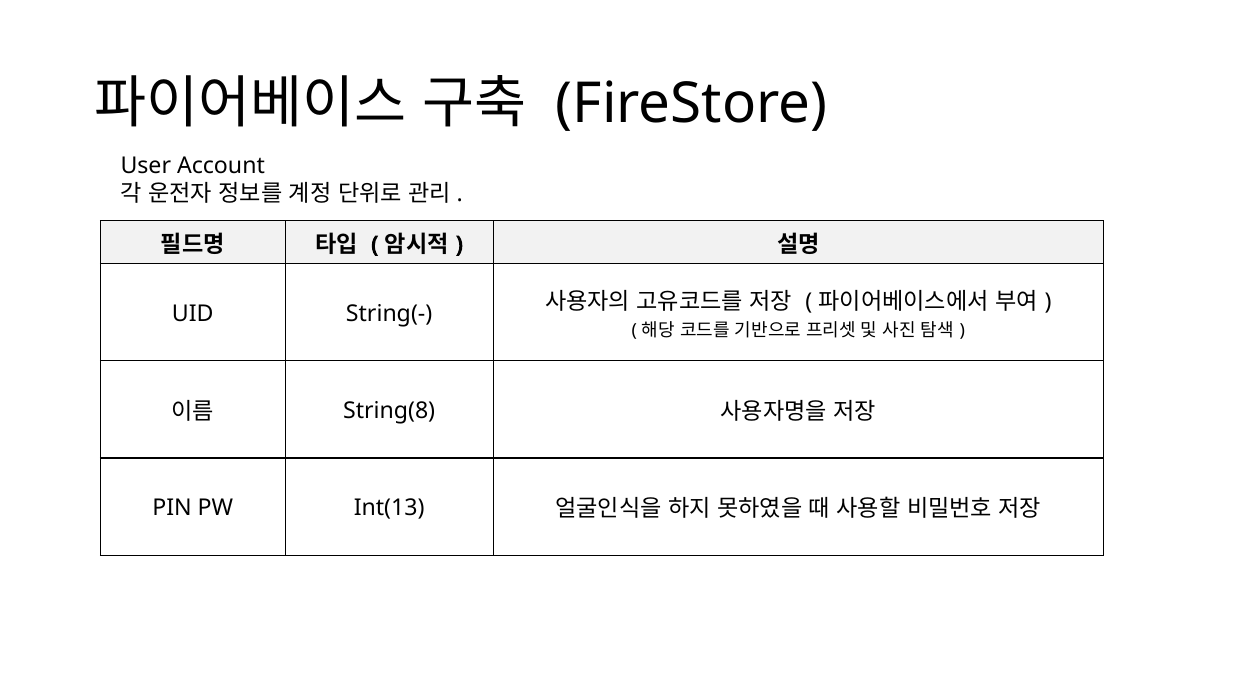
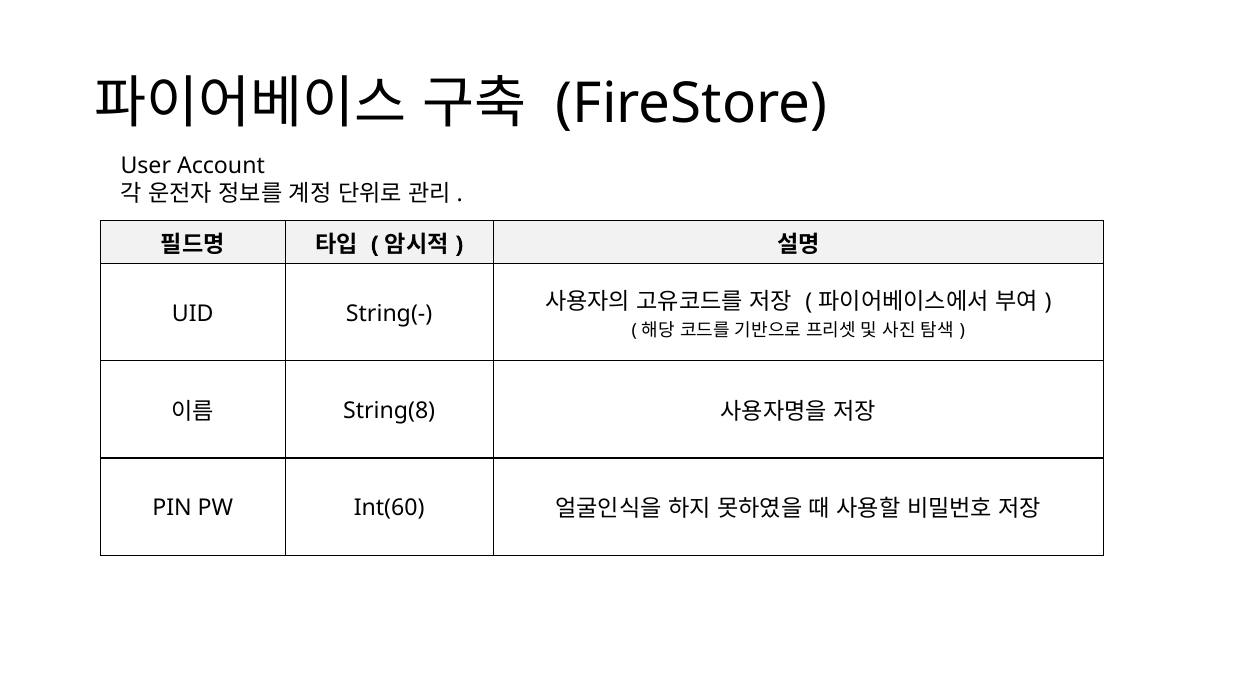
Int(13: Int(13 -> Int(60 (389, 508)
